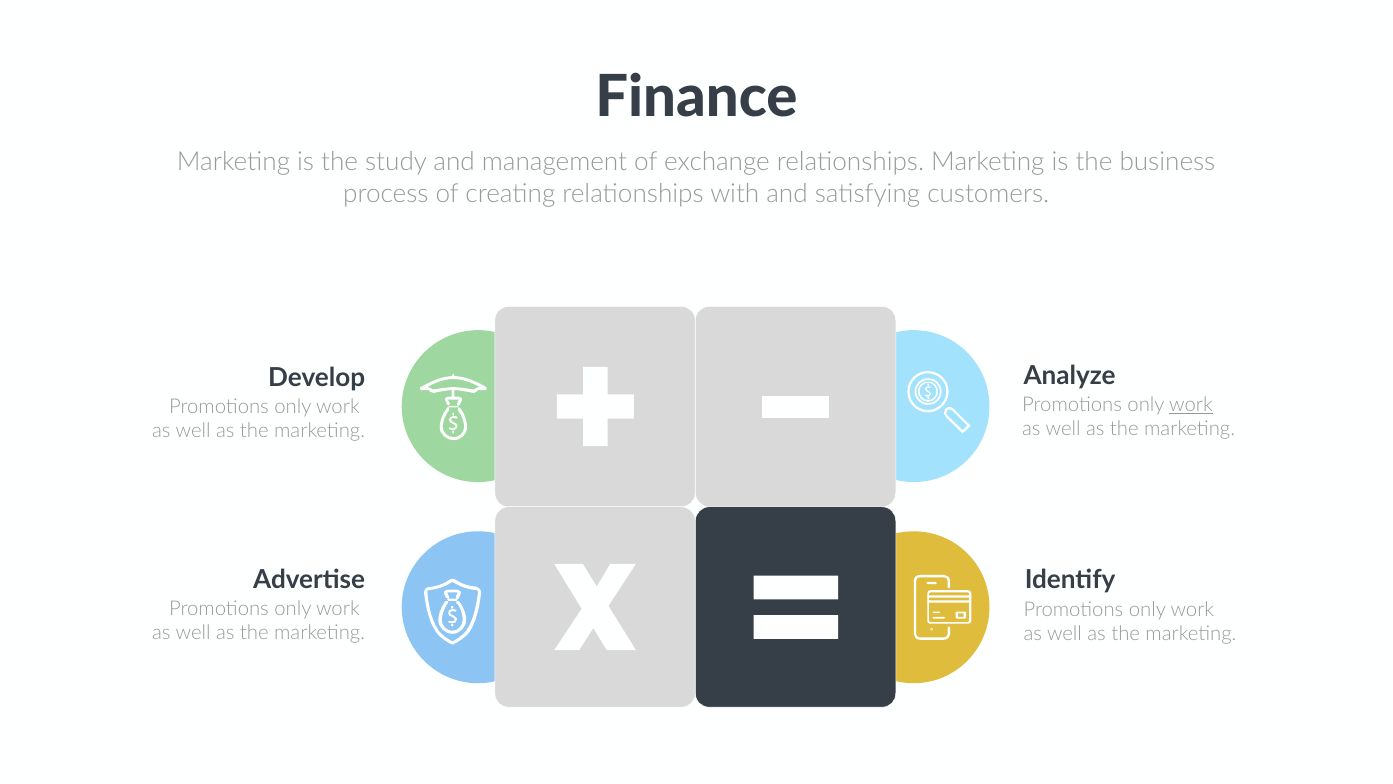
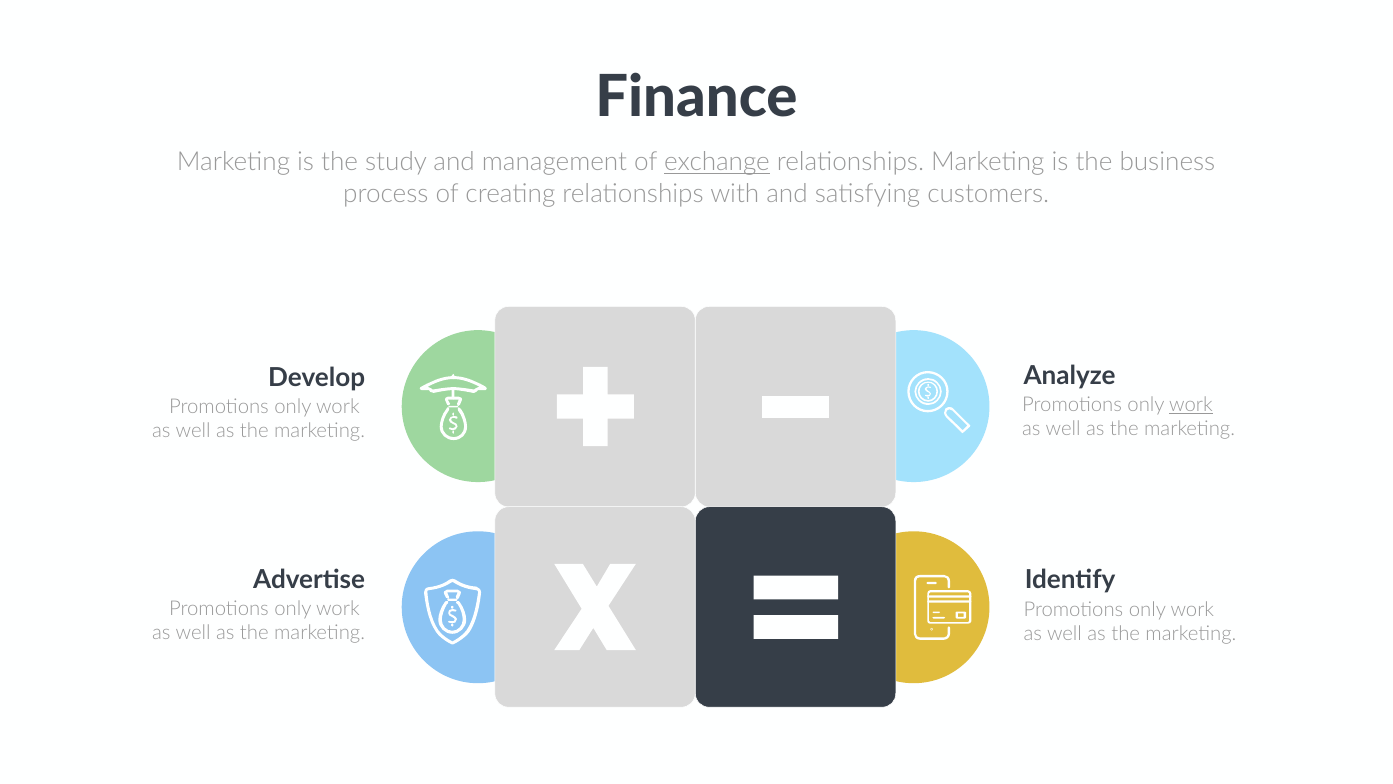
exchange underline: none -> present (717, 162)
